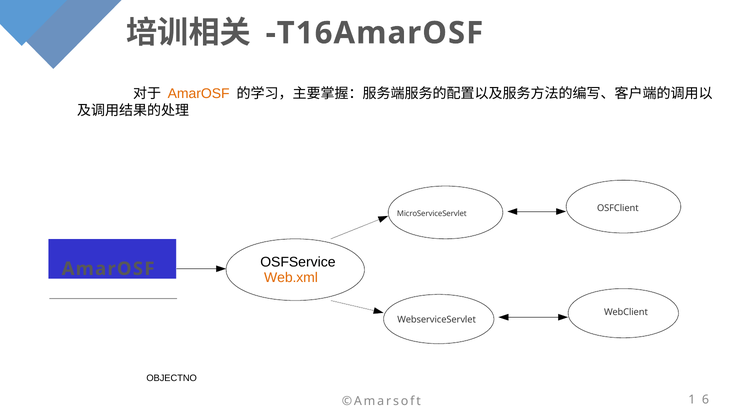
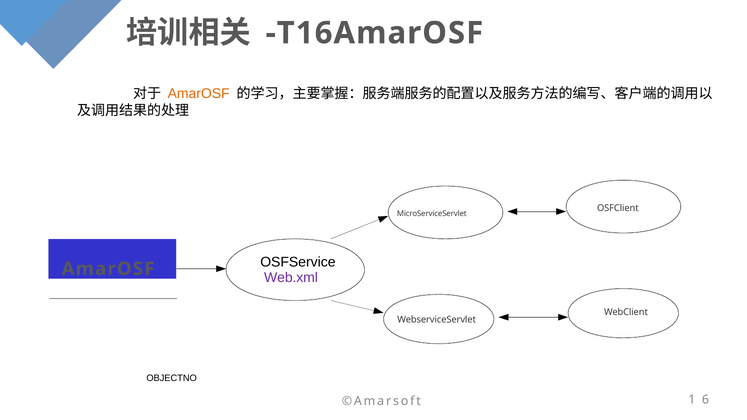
Web.xml colour: orange -> purple (291, 278)
